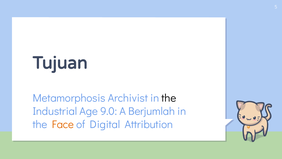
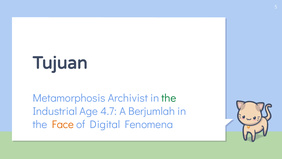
the colour: black -> green (169, 98)
9.0: 9.0 -> 4.7 (109, 111)
Attribution: Attribution -> Fenomena (149, 124)
